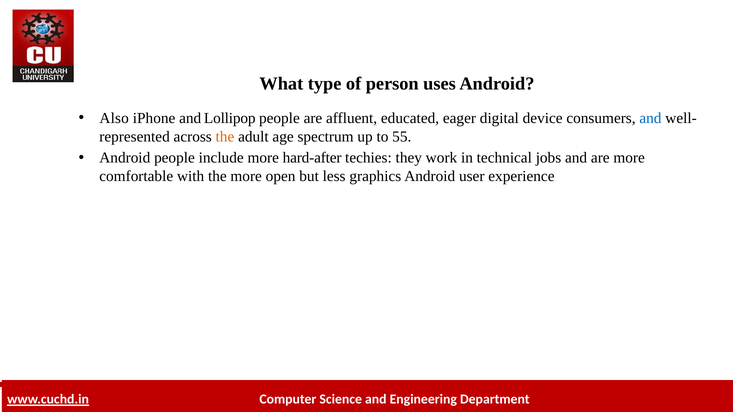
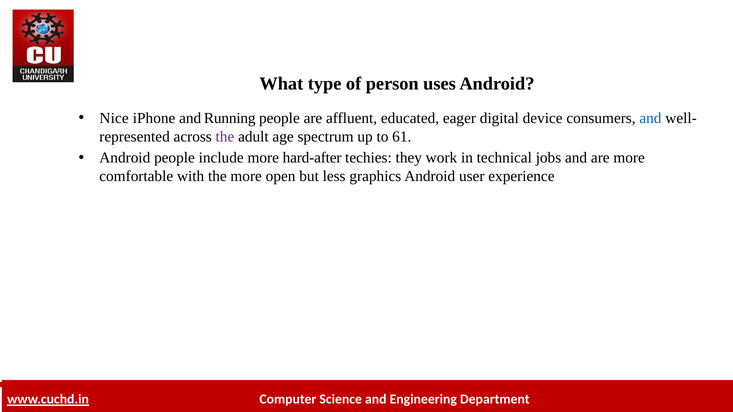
Also: Also -> Nice (114, 118)
Lollipop: Lollipop -> Running (230, 118)
the colour: orange -> purple (225, 137)
55: 55 -> 61 (402, 137)
